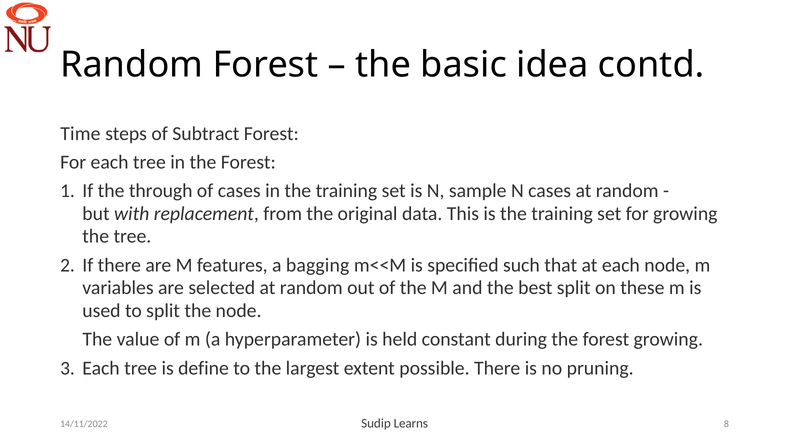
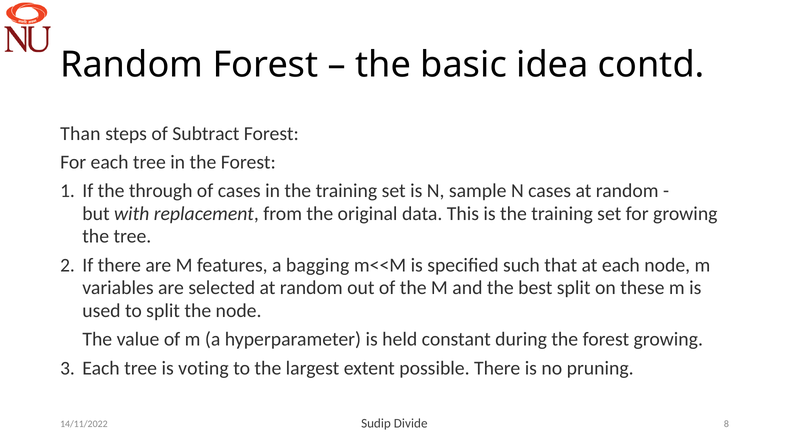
Time: Time -> Than (80, 133)
define: define -> voting (203, 368)
Learns: Learns -> Divide (411, 423)
